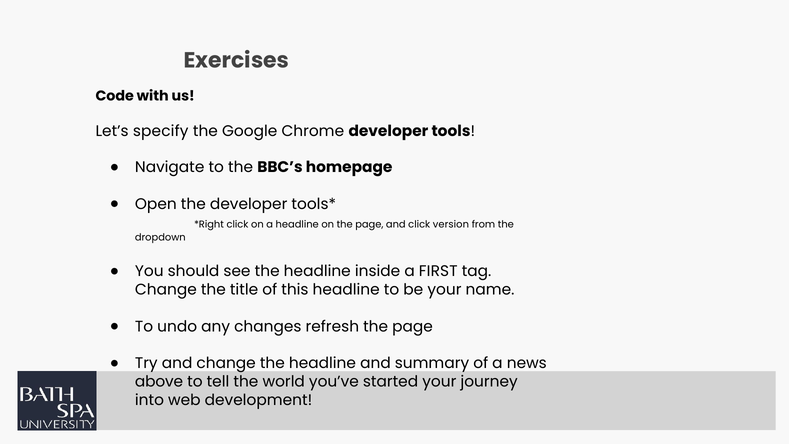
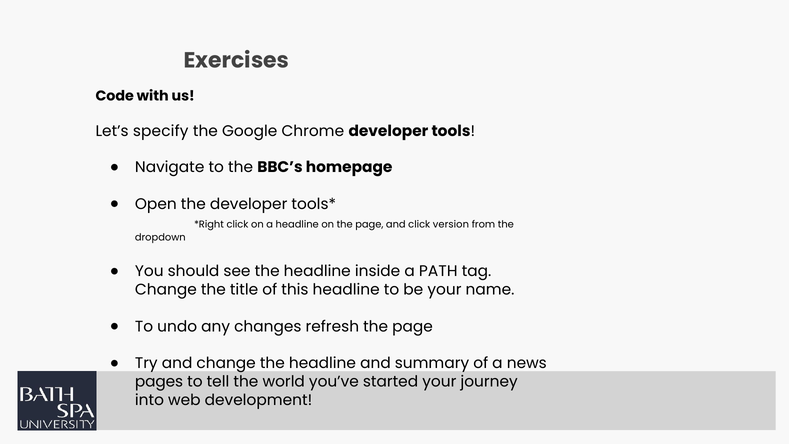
FIRST: FIRST -> PATH (438, 271)
above: above -> pages (159, 382)
